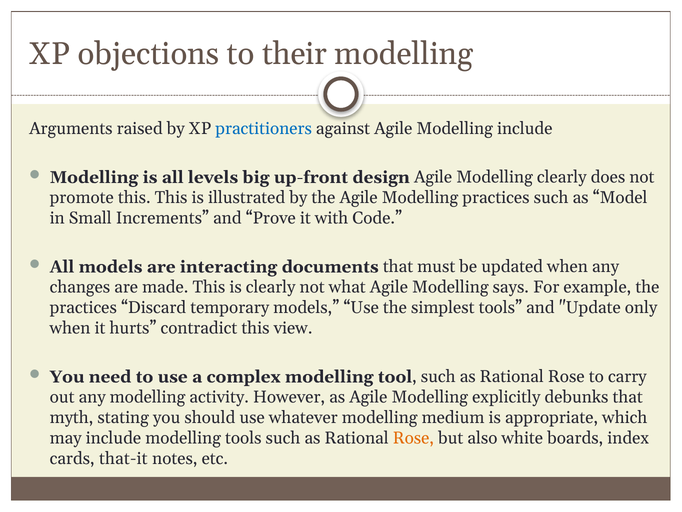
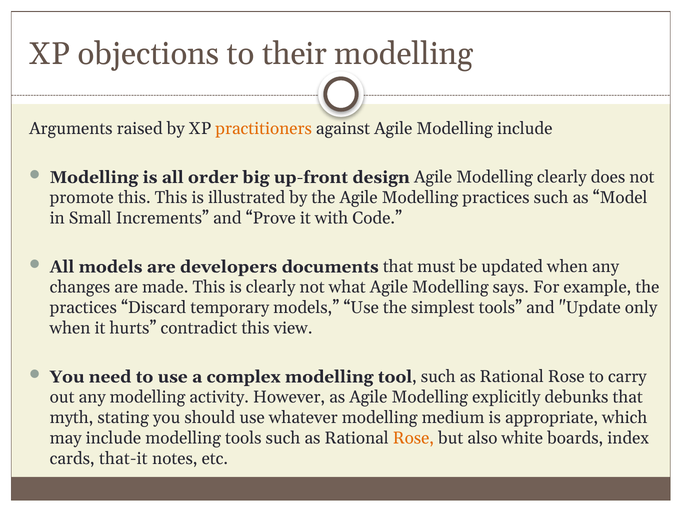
practitioners colour: blue -> orange (264, 129)
levels: levels -> order (213, 177)
interacting: interacting -> developers (228, 267)
